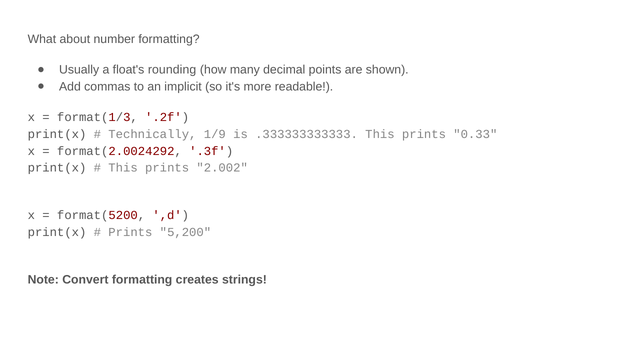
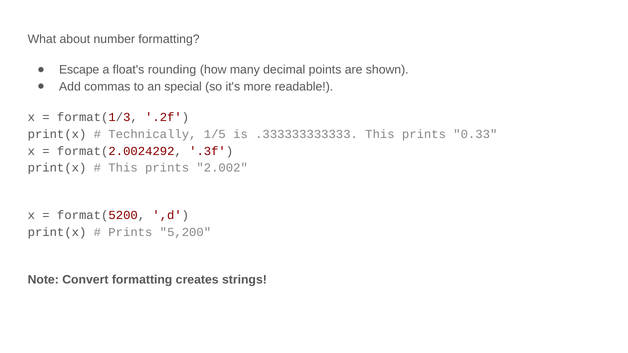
Usually: Usually -> Escape (79, 70)
implicit: implicit -> special (183, 87)
1/9: 1/9 -> 1/5 (215, 134)
